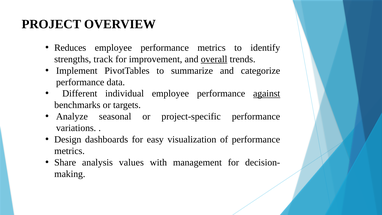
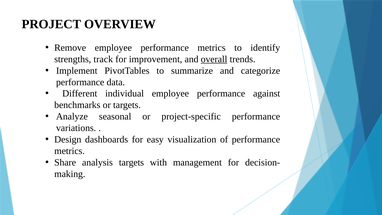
Reduces: Reduces -> Remove (70, 48)
against underline: present -> none (267, 94)
analysis values: values -> targets (131, 162)
